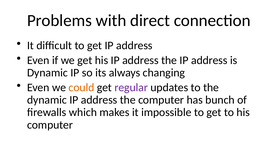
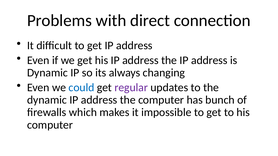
could colour: orange -> blue (81, 88)
